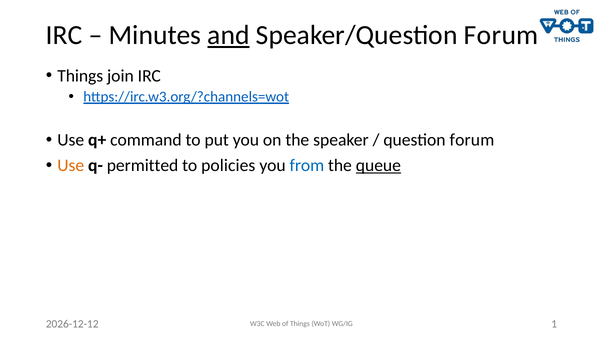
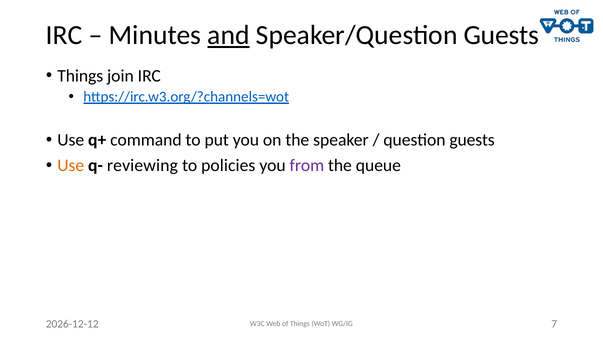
Speaker/Question Forum: Forum -> Guests (501, 35)
question forum: forum -> guests (472, 140)
permitted: permitted -> reviewing (142, 166)
from colour: blue -> purple (307, 166)
queue underline: present -> none (378, 166)
1: 1 -> 7 (554, 324)
